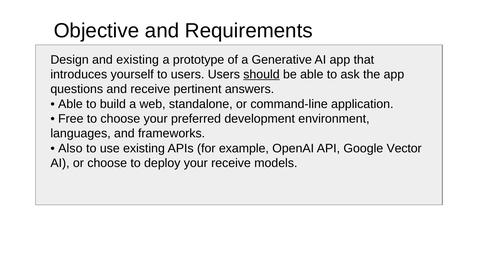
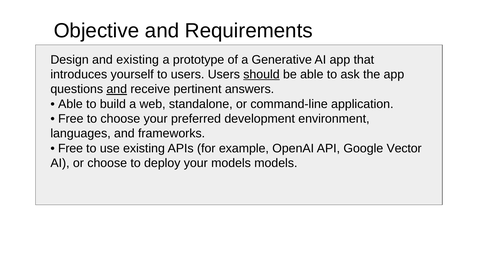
and underline: none -> present (117, 89)
Also: Also -> Free (71, 148)
your receive: receive -> models (231, 163)
